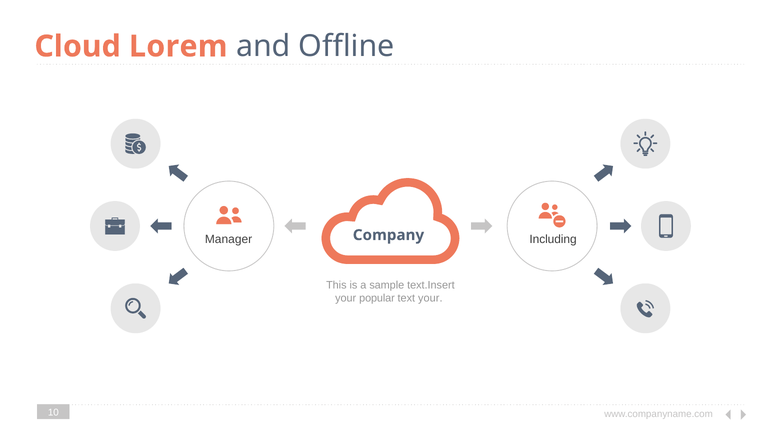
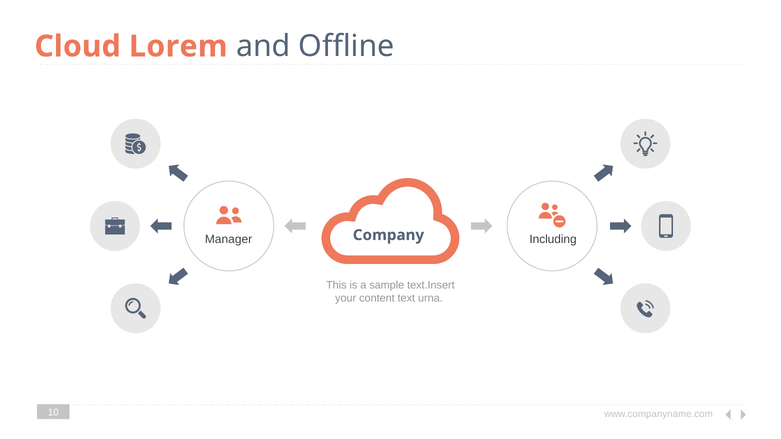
popular: popular -> content (377, 298)
text your: your -> urna (430, 298)
